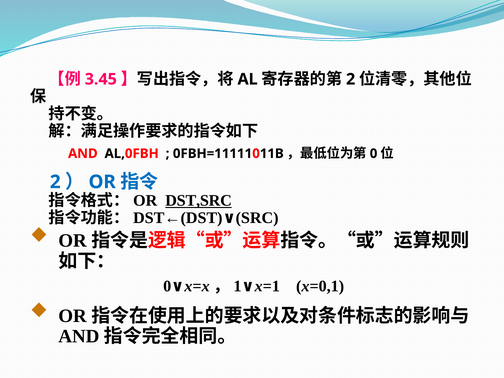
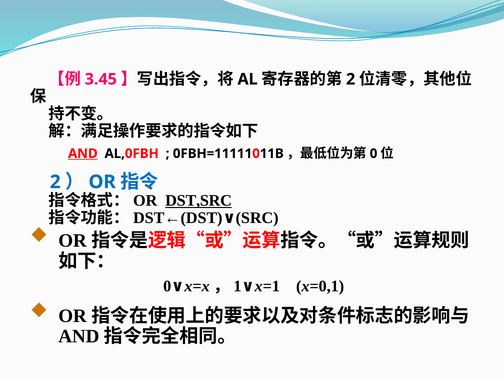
AND underline: none -> present (83, 154)
